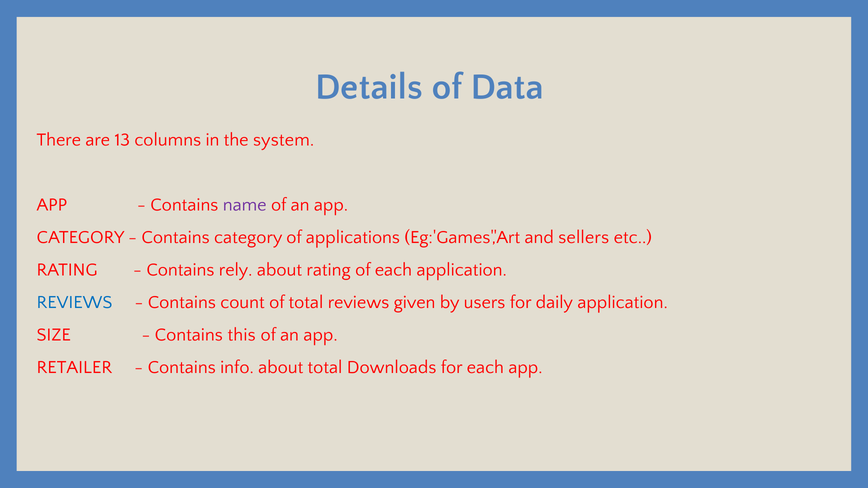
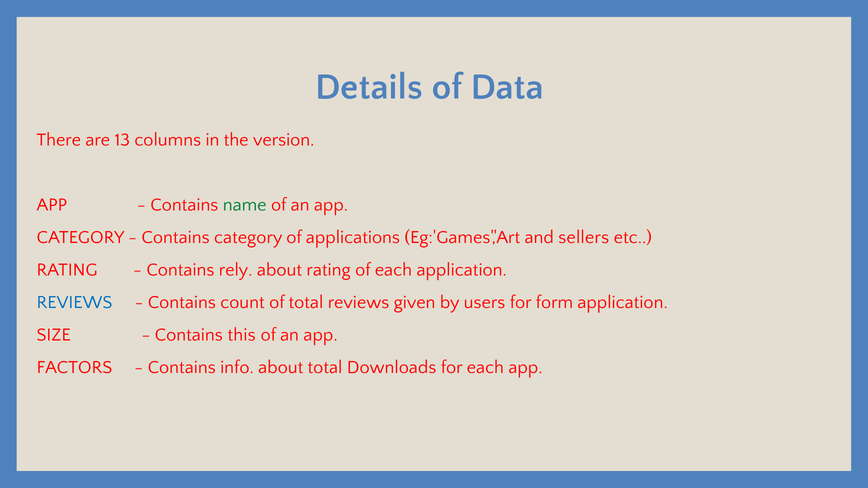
system: system -> version (284, 140)
name colour: purple -> green (245, 205)
daily: daily -> form (554, 302)
RETAILER: RETAILER -> FACTORS (74, 367)
